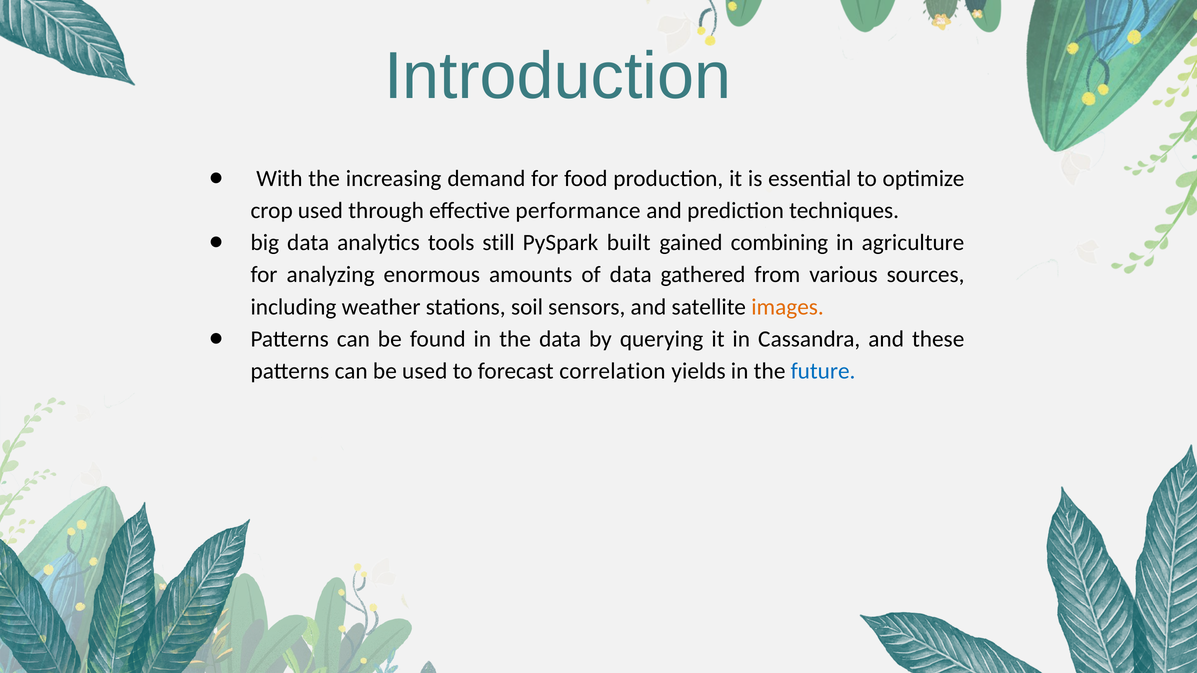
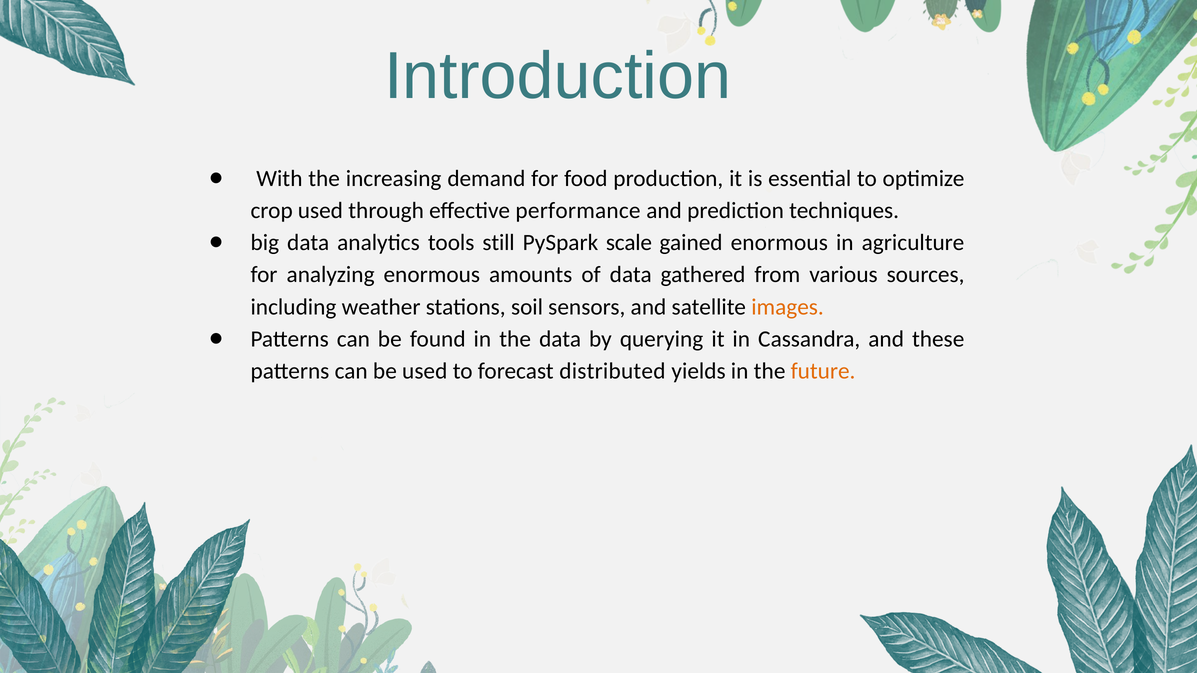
built: built -> scale (629, 243)
gained combining: combining -> enormous (779, 243)
correlation: correlation -> distributed (612, 371)
future colour: blue -> orange (823, 371)
